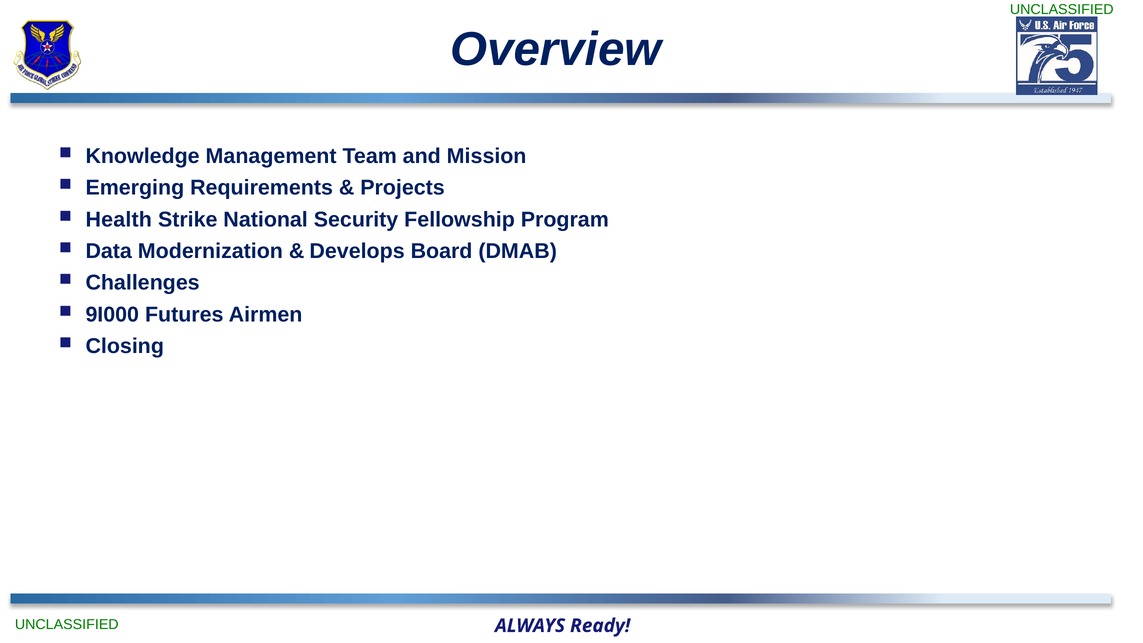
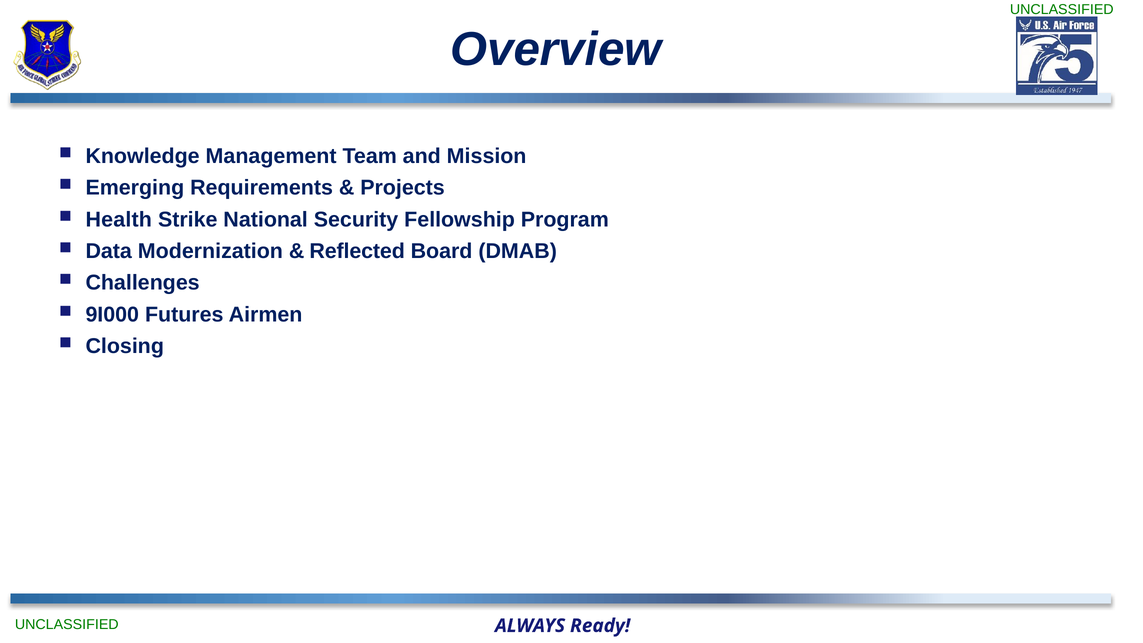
Develops: Develops -> Reflected (357, 251)
